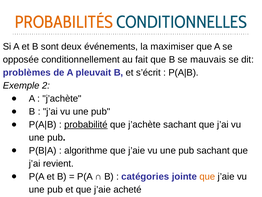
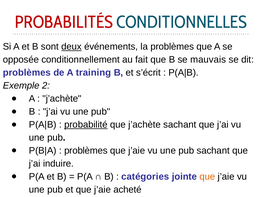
PROBABILITÉS colour: orange -> red (64, 22)
deux underline: none -> present (71, 47)
la maximiser: maximiser -> problèmes (172, 47)
pleuvait: pleuvait -> training (93, 73)
algorithme: algorithme -> problèmes (86, 151)
revient: revient -> induire (58, 163)
